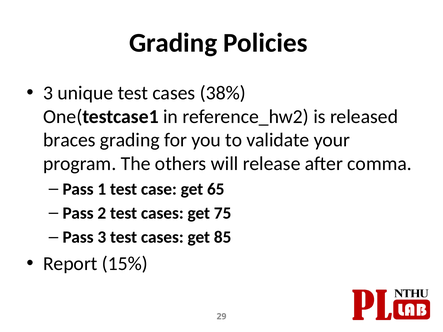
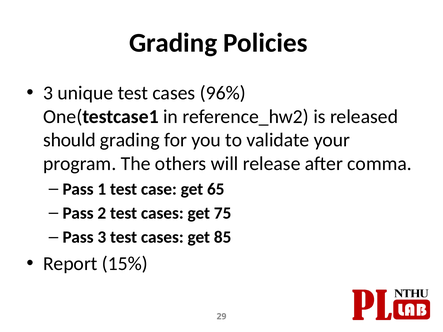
38%: 38% -> 96% (223, 93)
braces: braces -> should (69, 140)
